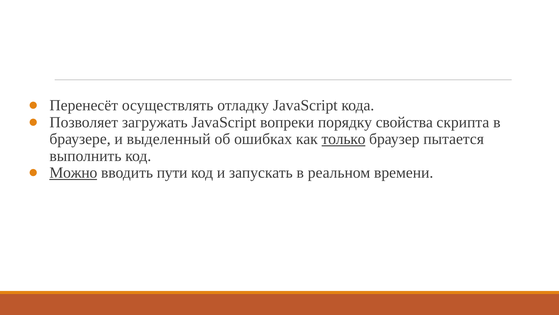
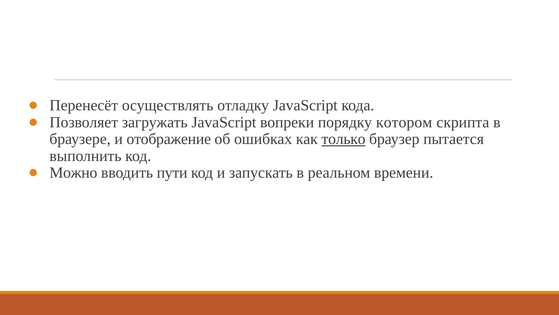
свойства: свойства -> котором (404, 122)
выделенный: выделенный -> отображение (169, 139)
Можно underline: present -> none (73, 172)
